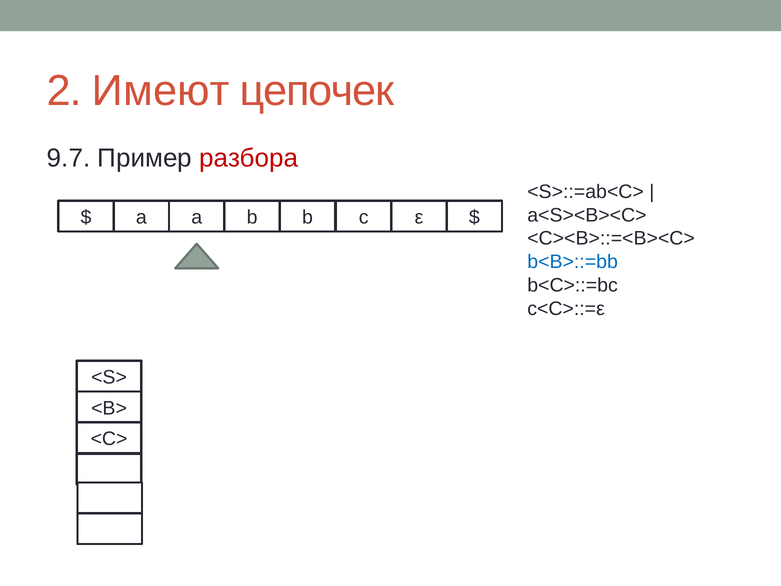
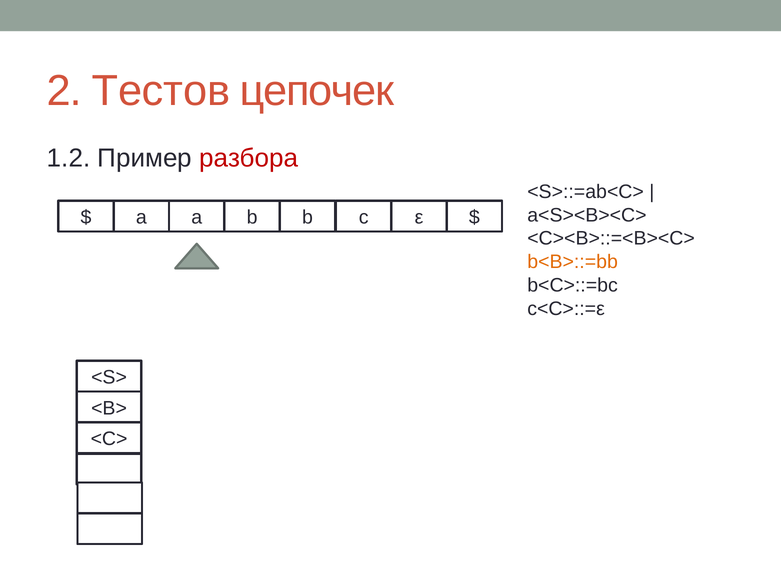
Имеют: Имеют -> Тестов (161, 91)
9.7: 9.7 -> 1.2 (69, 158)
b<B>::=bb colour: blue -> orange (573, 262)
